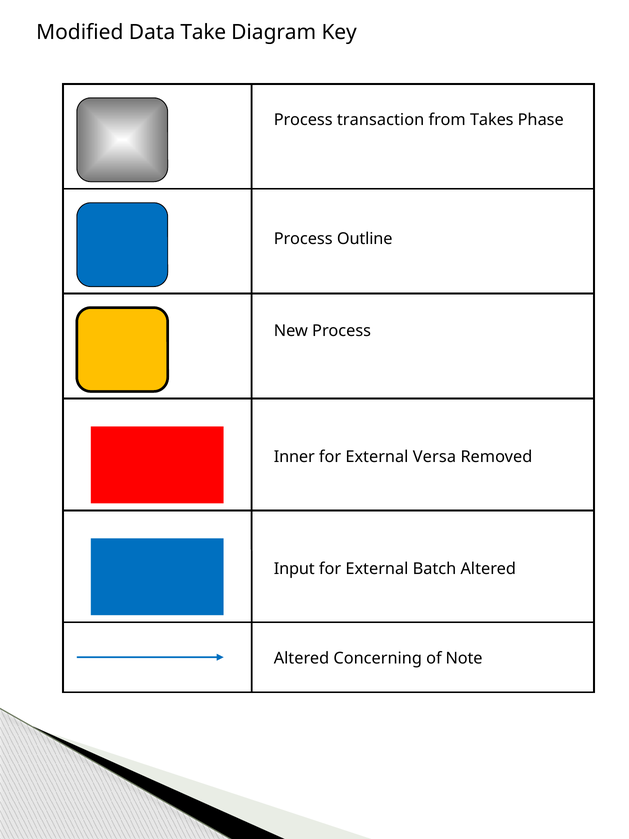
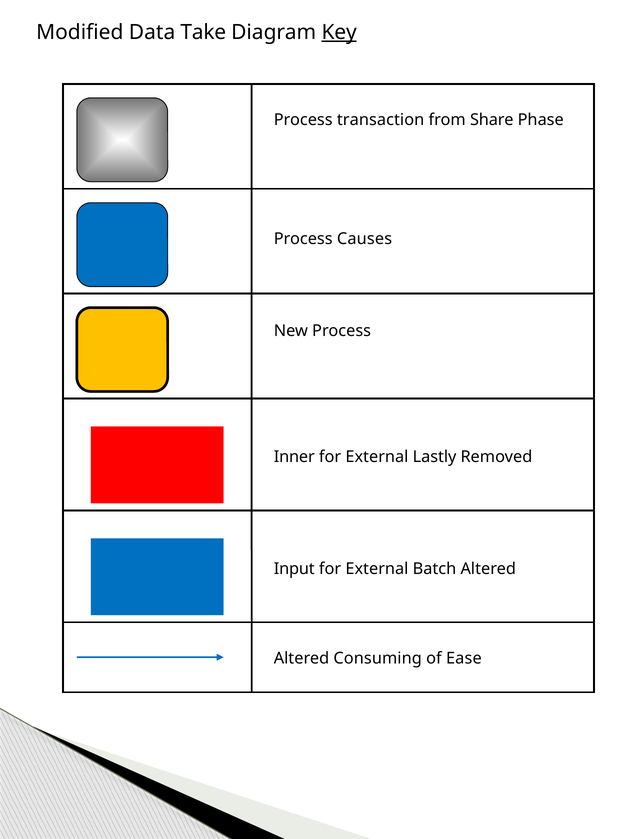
Key underline: none -> present (339, 32)
Takes: Takes -> Share (492, 120)
Outline: Outline -> Causes (365, 239)
Versa: Versa -> Lastly (435, 457)
Concerning: Concerning -> Consuming (378, 658)
Note: Note -> Ease (464, 658)
